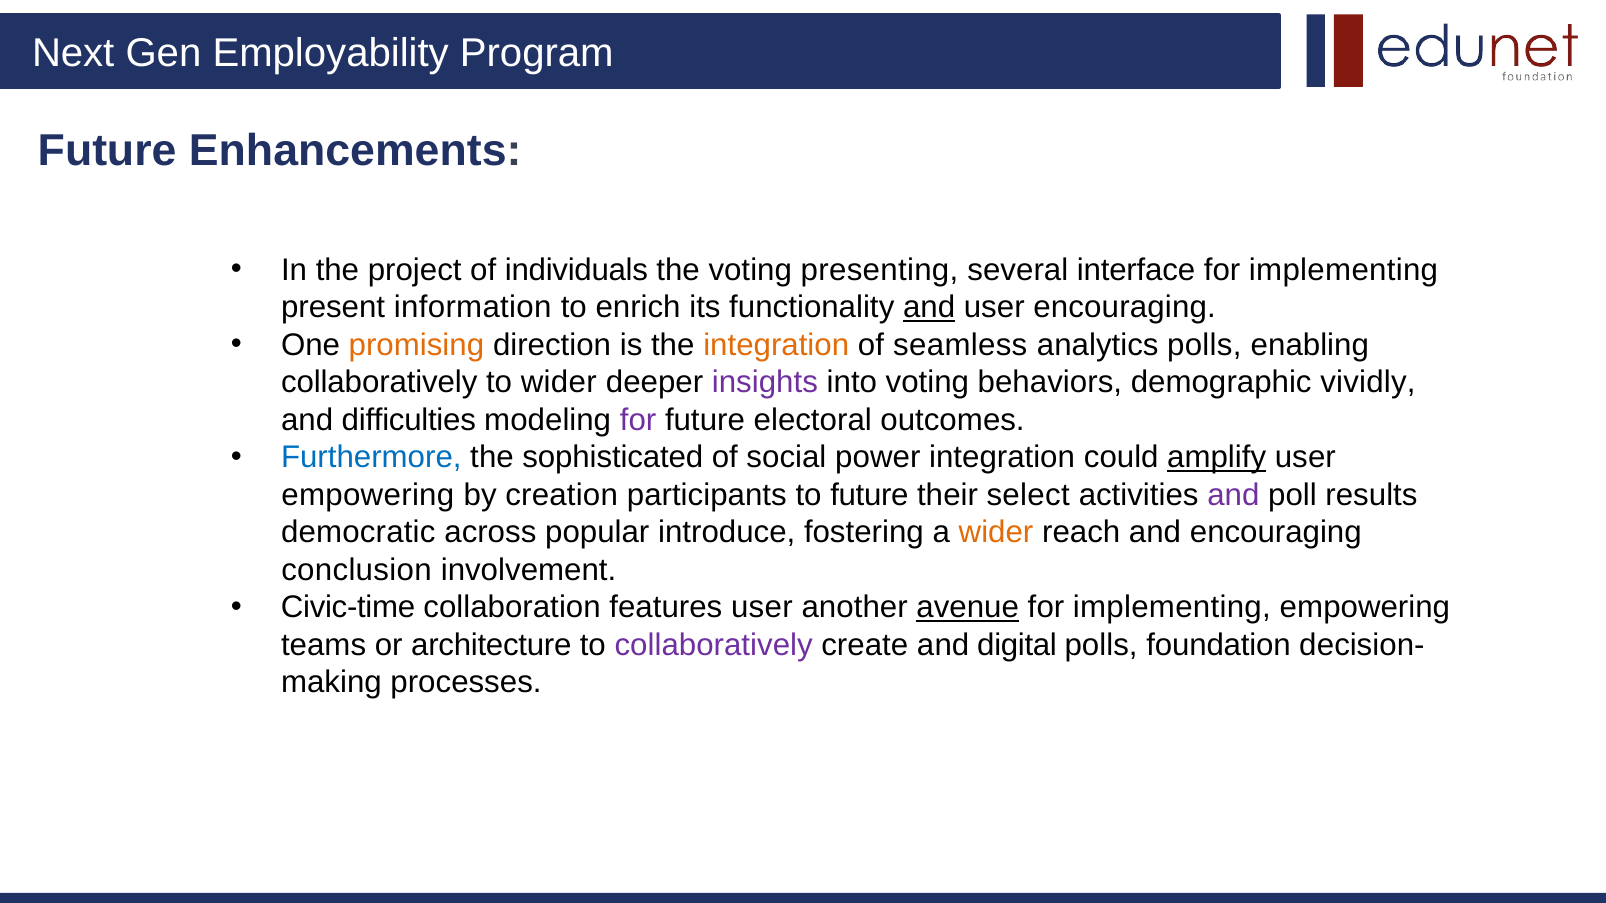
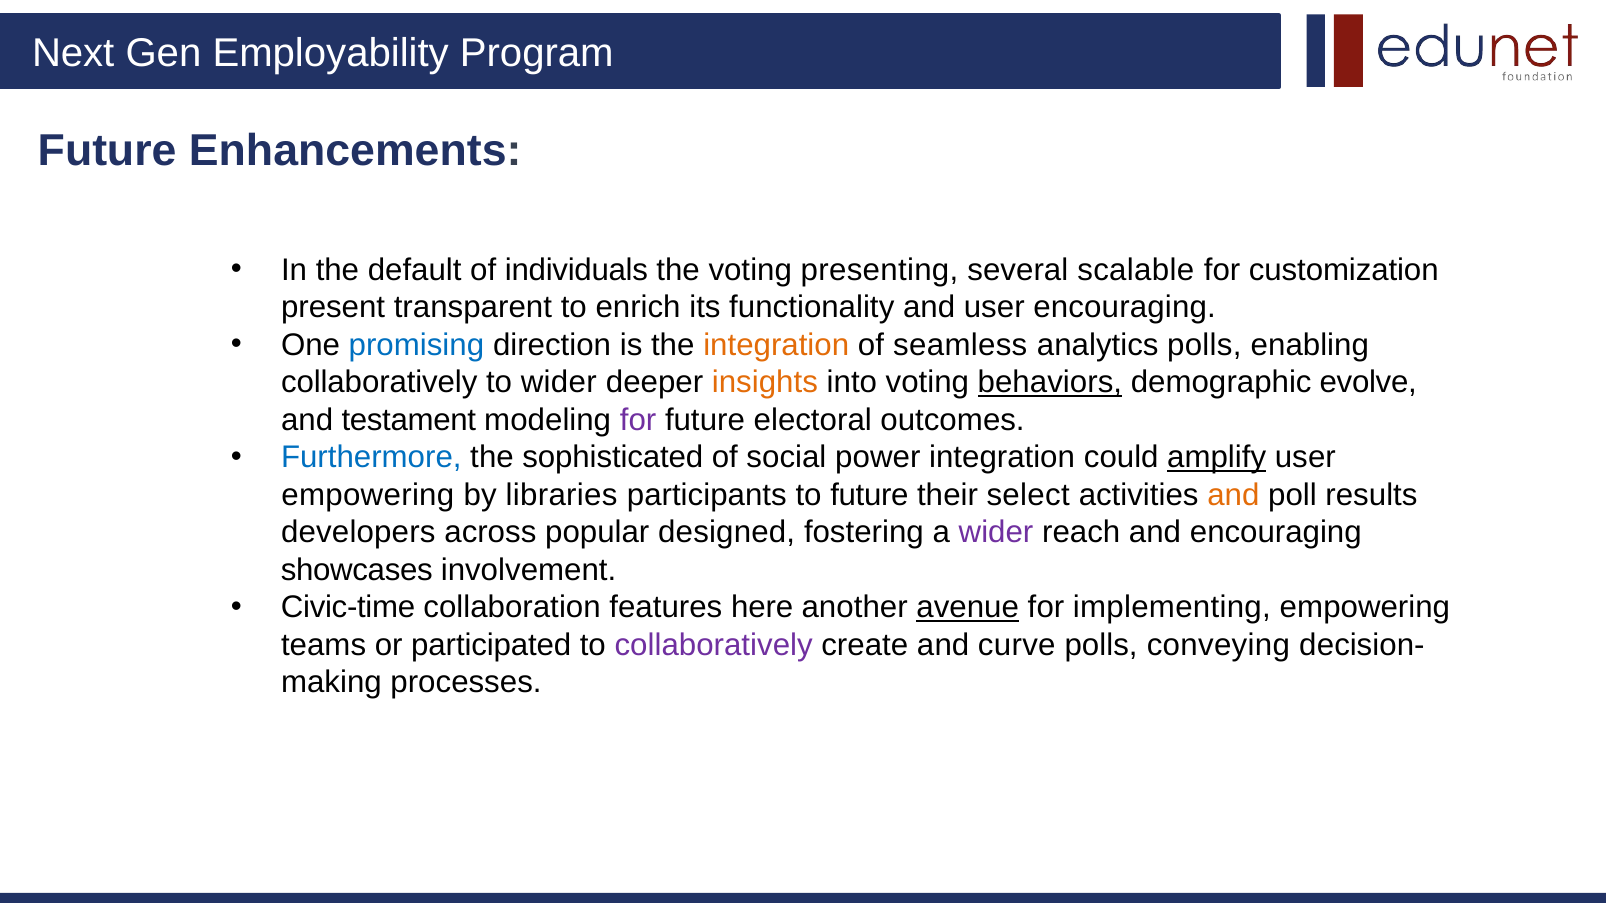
project: project -> default (415, 270)
interface: interface -> scalable (1136, 270)
implementing: implementing -> customization (1344, 270)
information: information -> transparent (473, 308)
and underline: present -> none (929, 308)
promising colour: orange -> blue (416, 345)
insights colour: purple -> orange (765, 383)
behaviors underline: none -> present (1050, 383)
vividly: vividly -> evolve (1368, 383)
difficulties: difficulties -> testament (409, 420)
creation: creation -> libraries (562, 495)
and colour: purple -> orange (1233, 495)
democratic: democratic -> developers (358, 533)
introduce: introduce -> designed (727, 533)
wider colour: orange -> purple (996, 533)
conclusion: conclusion -> showcases (357, 570)
features user: user -> here (762, 608)
architecture: architecture -> participated (491, 645)
digital: digital -> curve (1017, 645)
foundation: foundation -> conveying (1218, 645)
